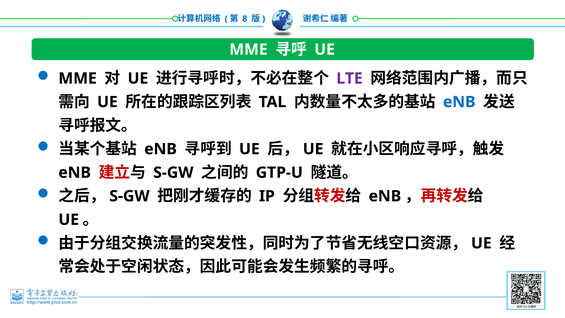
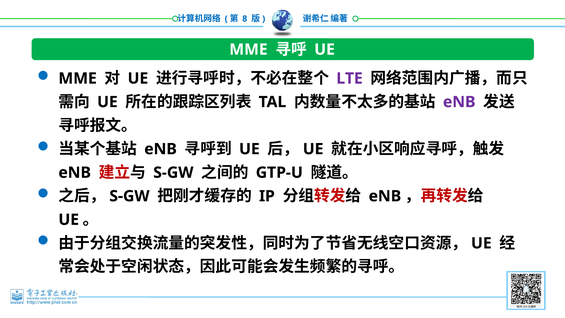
eNB colour: blue -> purple (459, 102)
